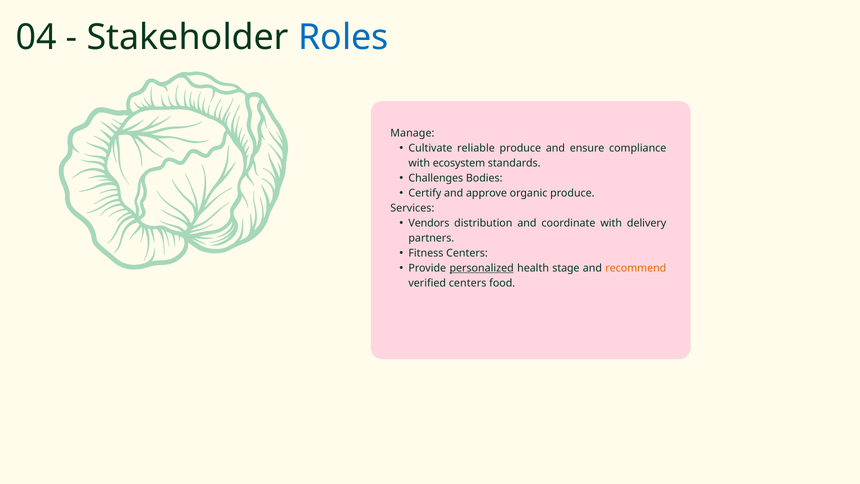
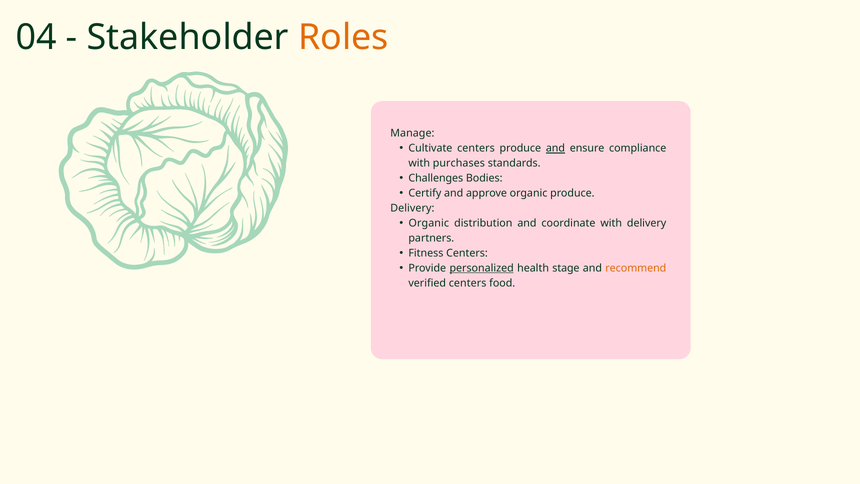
Roles colour: blue -> orange (343, 37)
Cultivate reliable: reliable -> centers (476, 148)
and underline: none -> present (555, 148)
ecosystem: ecosystem -> purchases (459, 163)
Services: Services -> Delivery (412, 208)
Vendors: Vendors -> Organic (429, 223)
